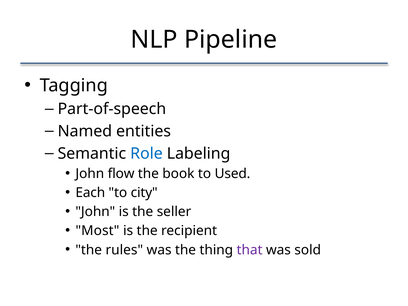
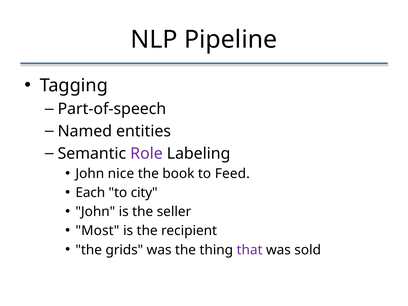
Role colour: blue -> purple (146, 153)
flow: flow -> nice (121, 174)
Used: Used -> Feed (232, 174)
rules: rules -> grids (124, 250)
